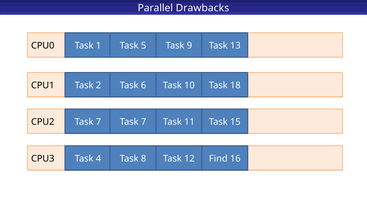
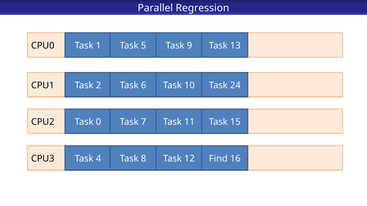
Drawbacks: Drawbacks -> Regression (202, 8)
18: 18 -> 24 (235, 86)
7: 7 -> 0 (98, 122)
